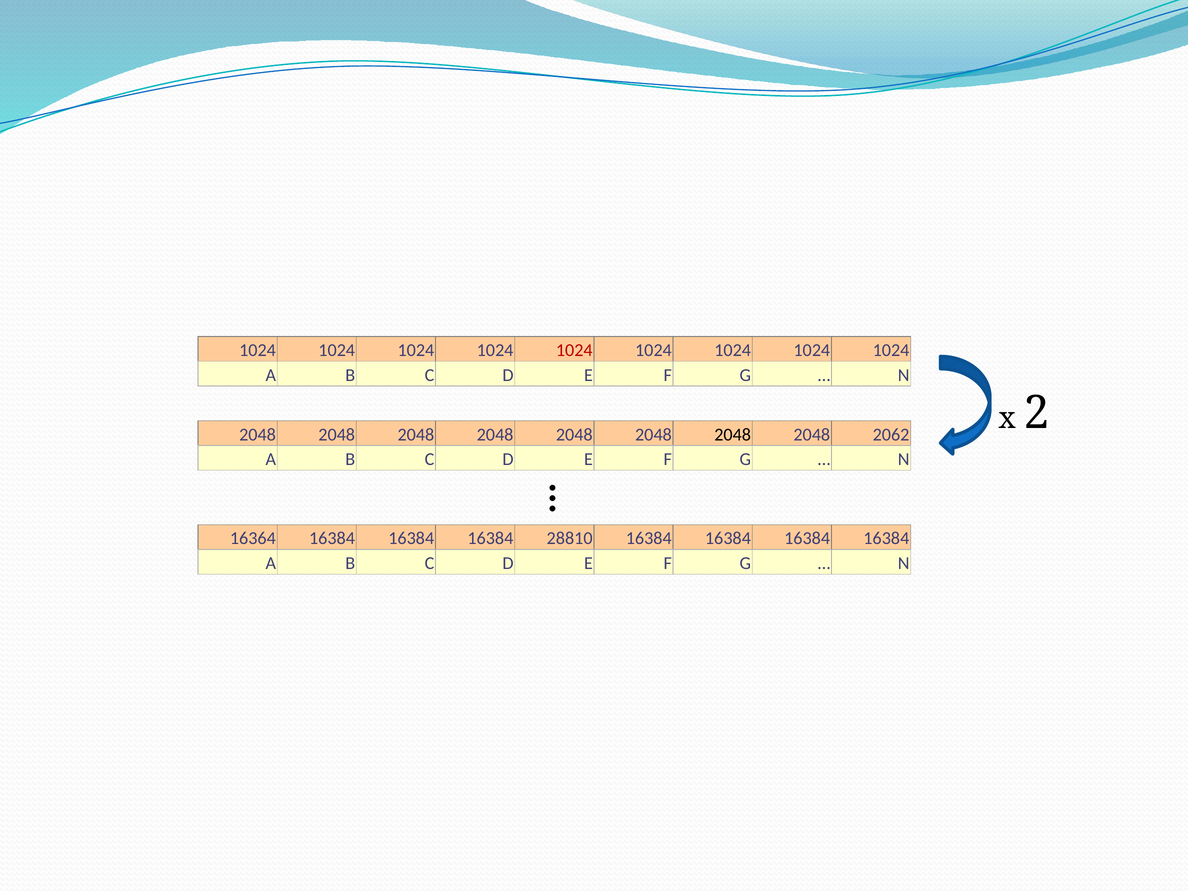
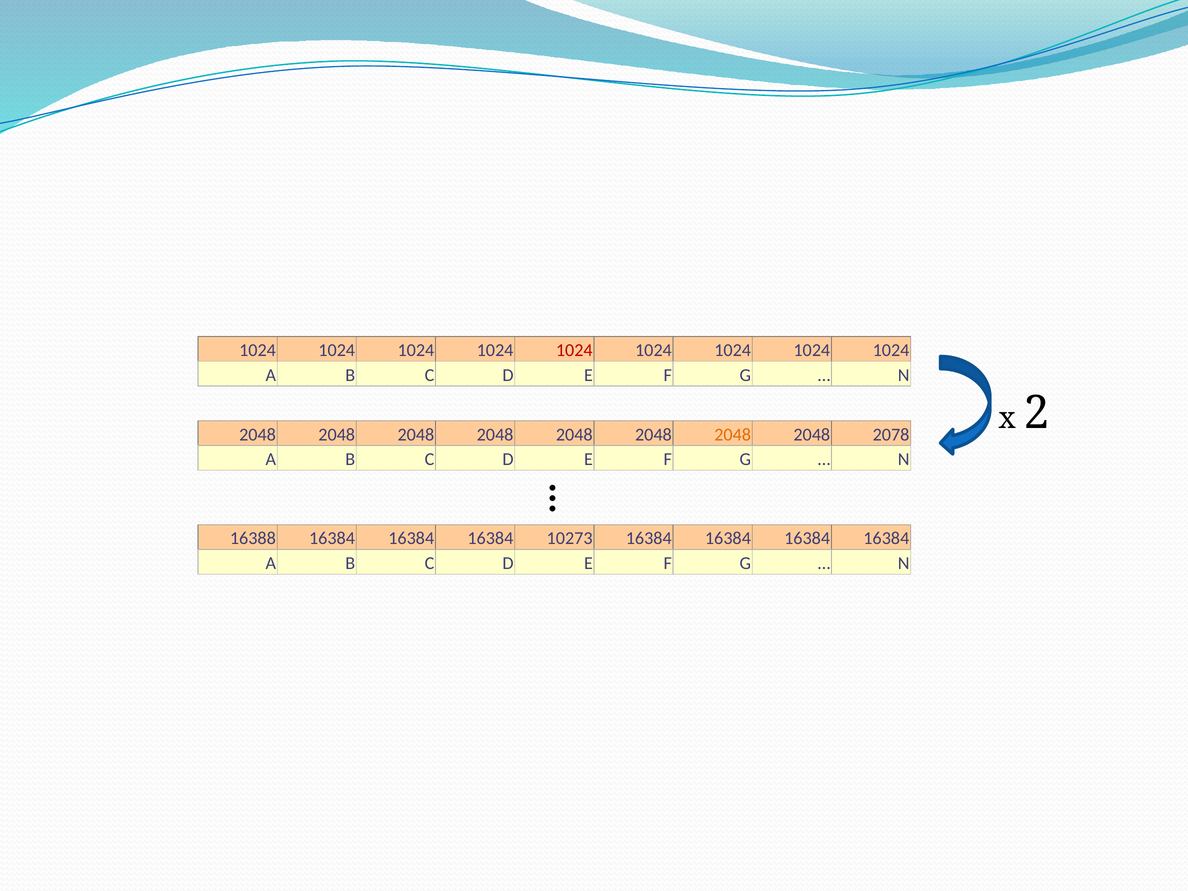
2048 colour: black -> orange (733, 435)
2062: 2062 -> 2078 (891, 435)
16364: 16364 -> 16388 (253, 538)
28810: 28810 -> 10273 (570, 538)
